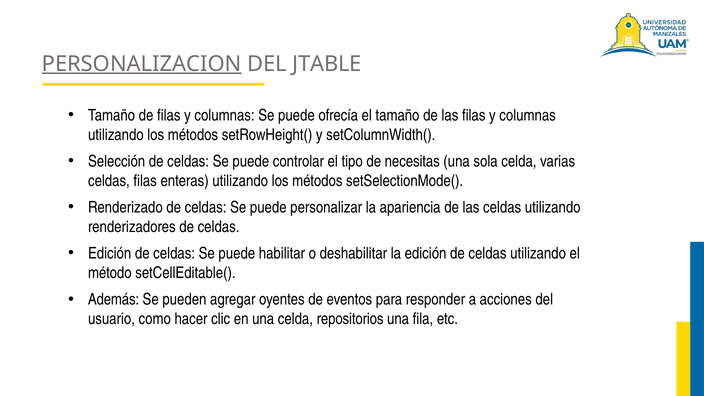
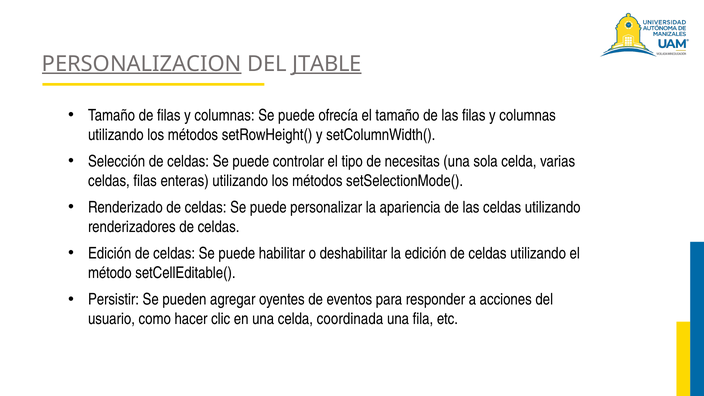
JTABLE underline: none -> present (327, 64)
Además: Además -> Persistir (113, 300)
repositorios: repositorios -> coordinada (350, 319)
